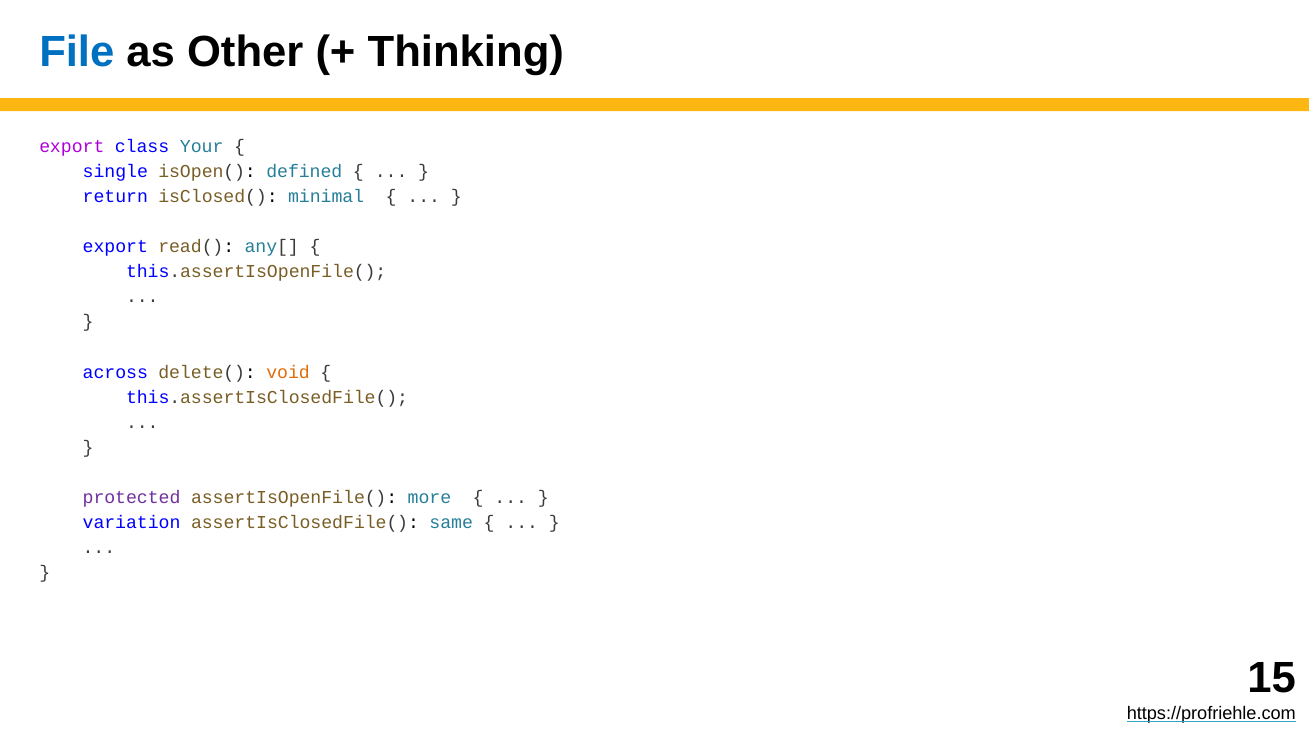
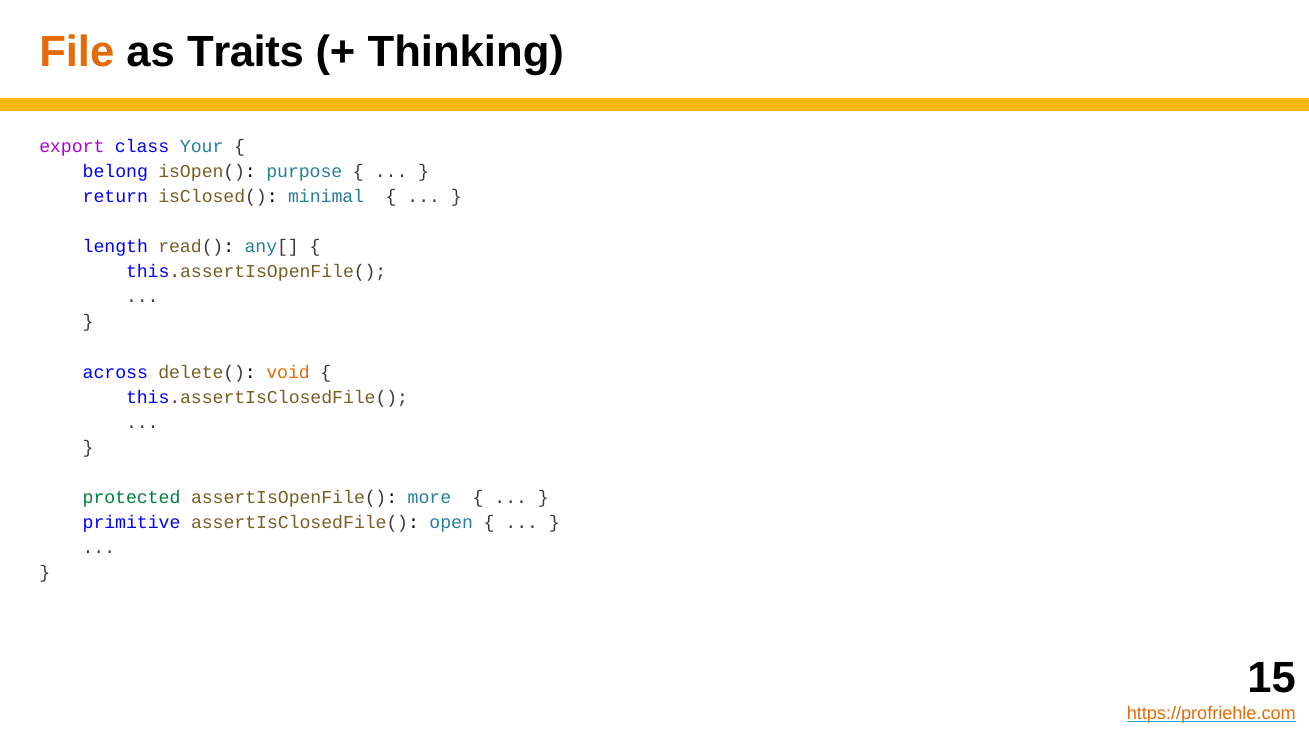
File colour: blue -> orange (77, 52)
Other: Other -> Traits (245, 52)
single: single -> belong (115, 171)
defined: defined -> purpose (304, 171)
export: export -> length (115, 247)
protected colour: purple -> green (132, 498)
variation: variation -> primitive (132, 523)
same: same -> open (451, 523)
https://profriehle.com colour: black -> orange (1211, 714)
